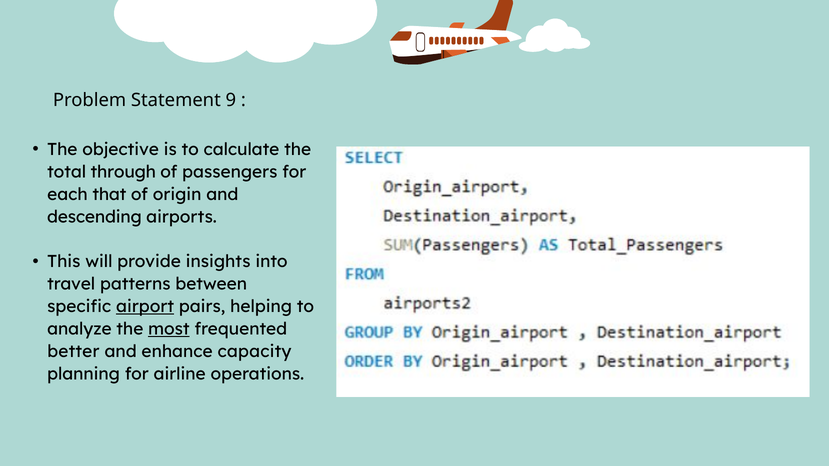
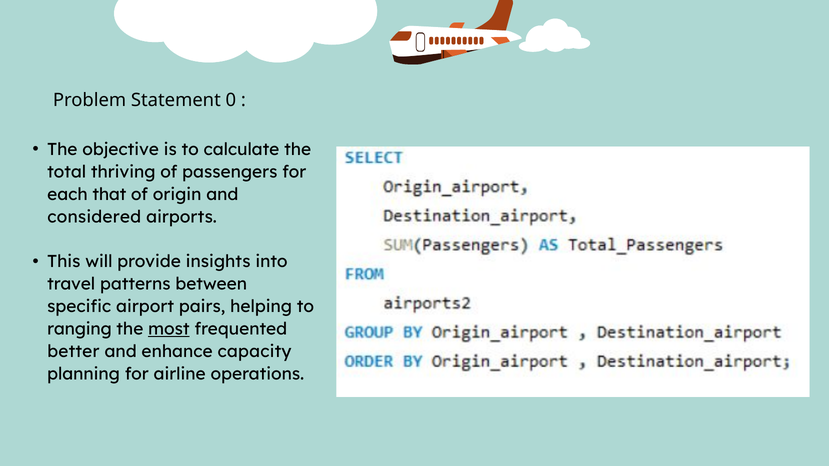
9: 9 -> 0 (231, 100)
through: through -> thriving (123, 172)
descending: descending -> considered (94, 217)
airport underline: present -> none (145, 307)
analyze: analyze -> ranging (79, 329)
